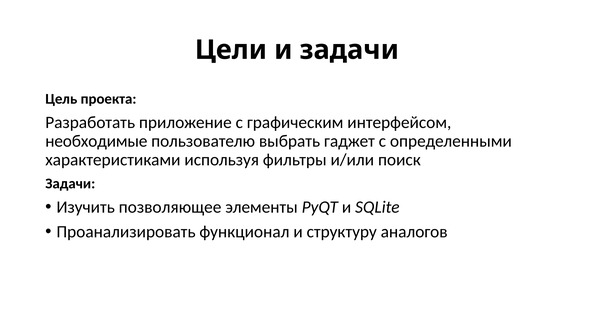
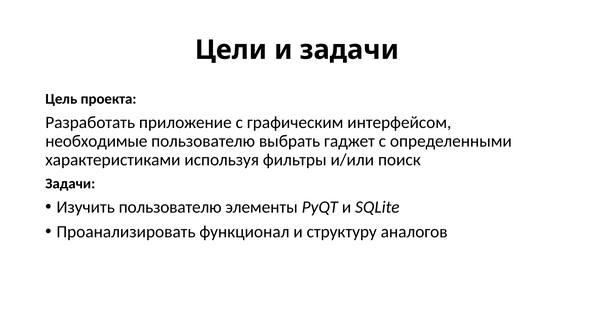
Изучить позволяющее: позволяющее -> пользователю (170, 207)
